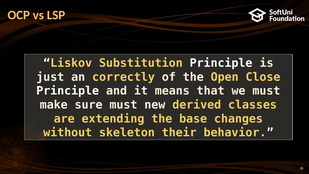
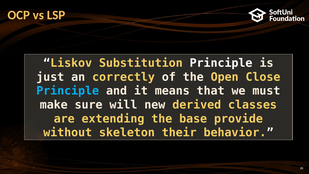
Principle colour: white -> light blue (68, 91)
sure must: must -> will (123, 105)
changes: changes -> provide (238, 119)
